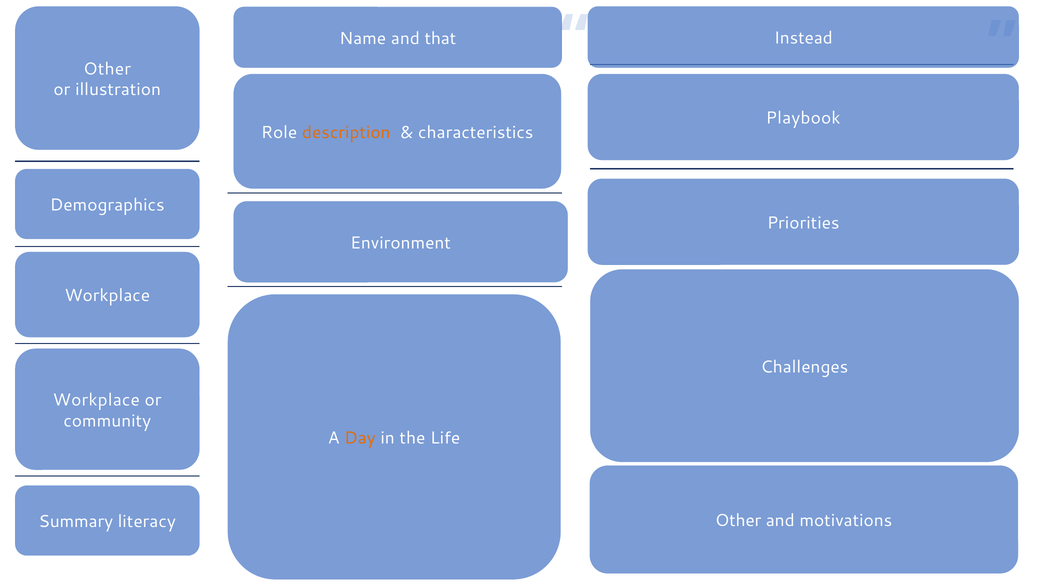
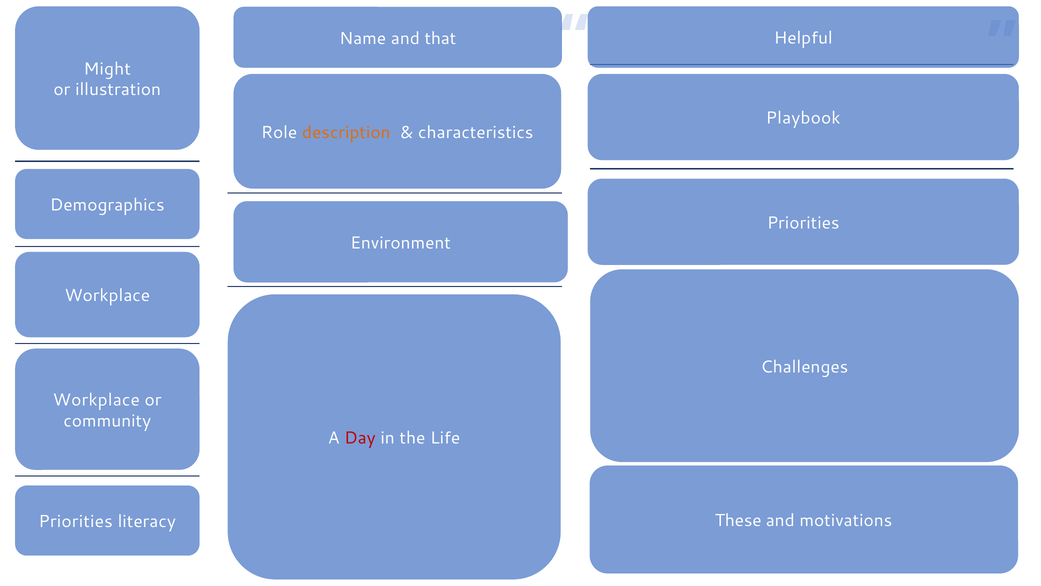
Instead: Instead -> Helpful (803, 38)
Other: Other -> Might (107, 69)
Day colour: orange -> red (360, 438)
Other: Other -> These (738, 520)
Summary: Summary -> Priorities (76, 521)
